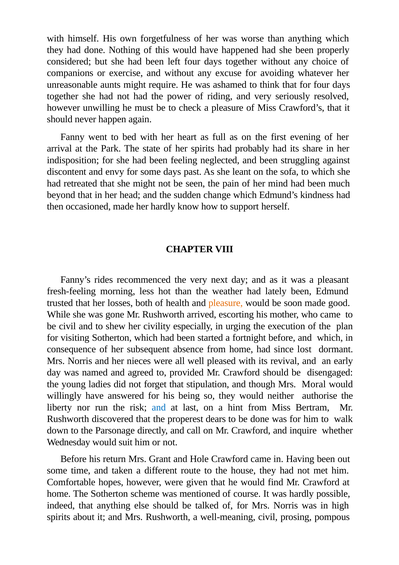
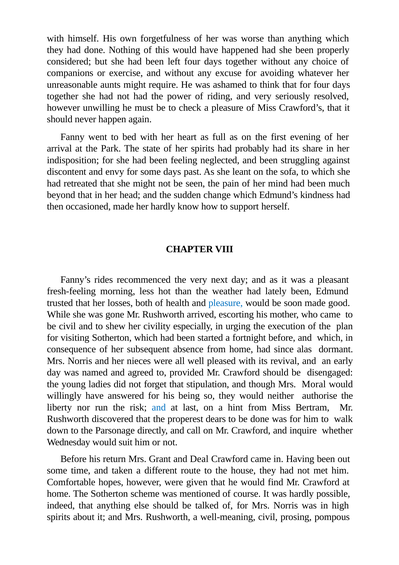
pleasure colour: orange -> blue (226, 303)
lost: lost -> alas (304, 349)
Hole: Hole -> Deal (199, 459)
